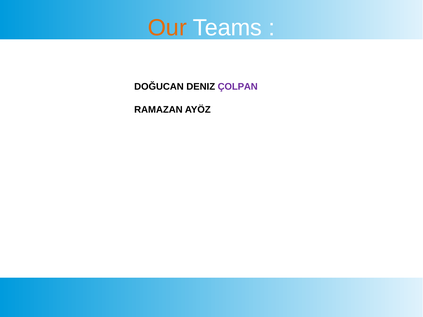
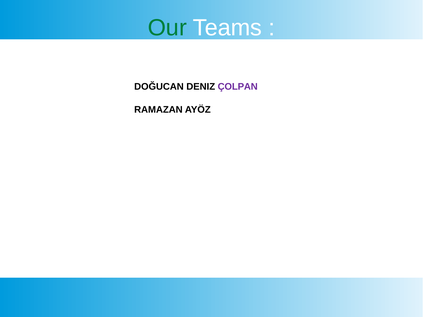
Our colour: orange -> green (167, 28)
